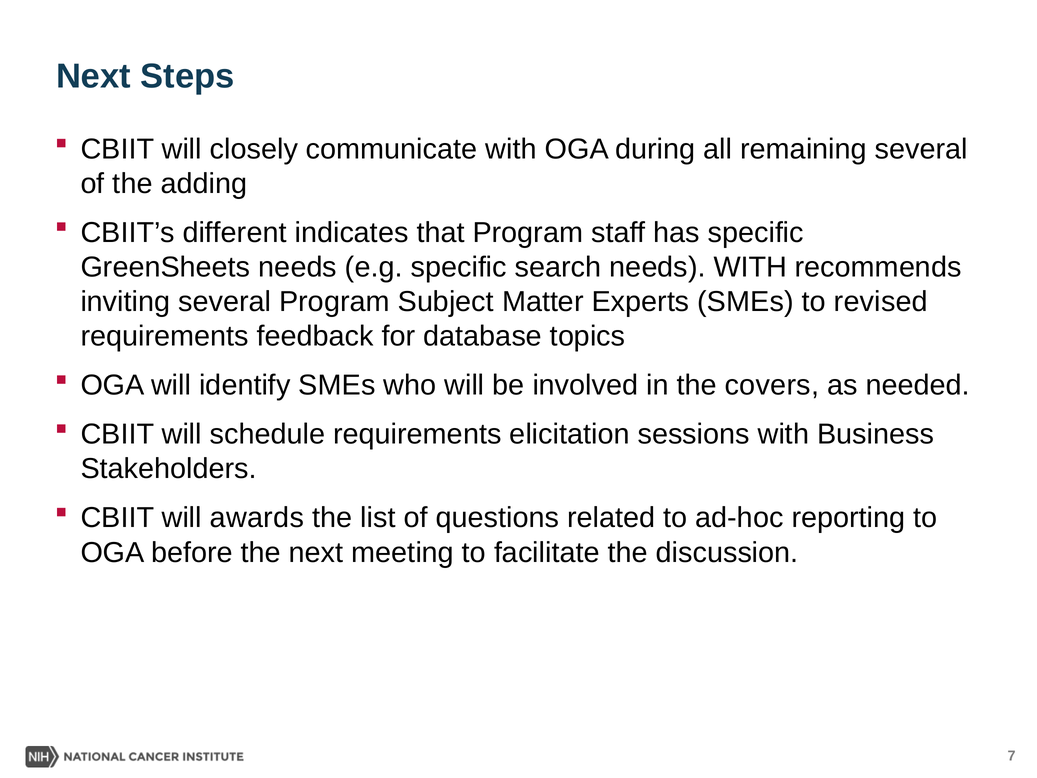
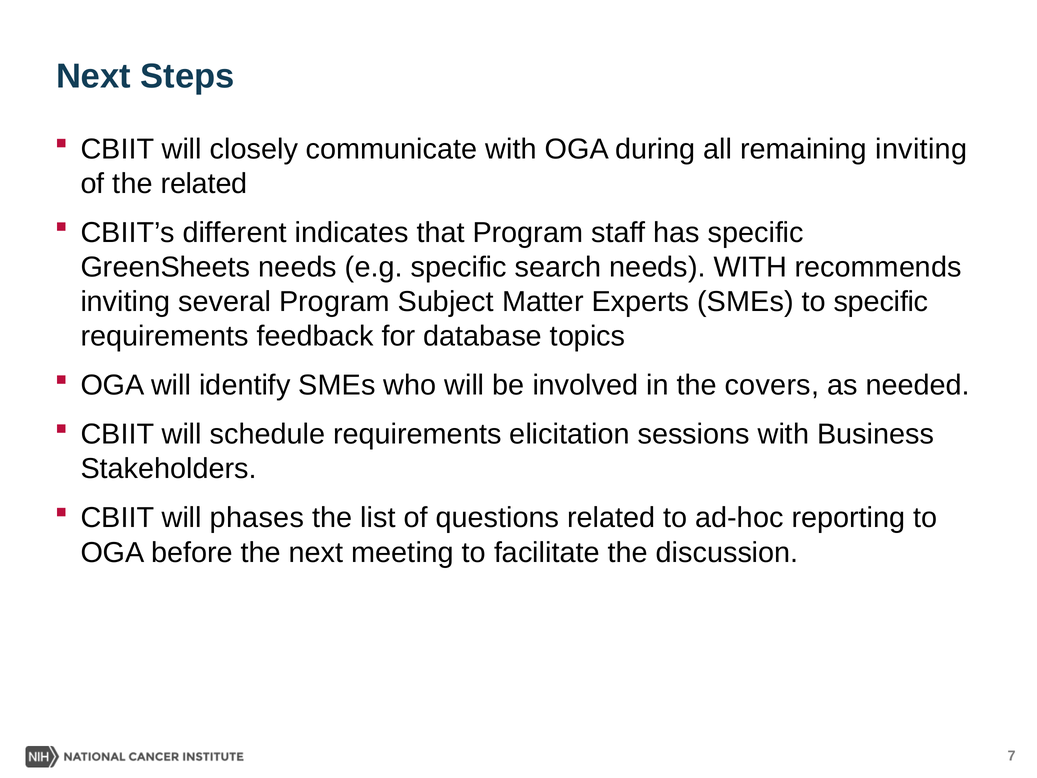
remaining several: several -> inviting (921, 149)
the adding: adding -> related (204, 184)
to revised: revised -> specific (881, 302)
awards: awards -> phases (257, 518)
